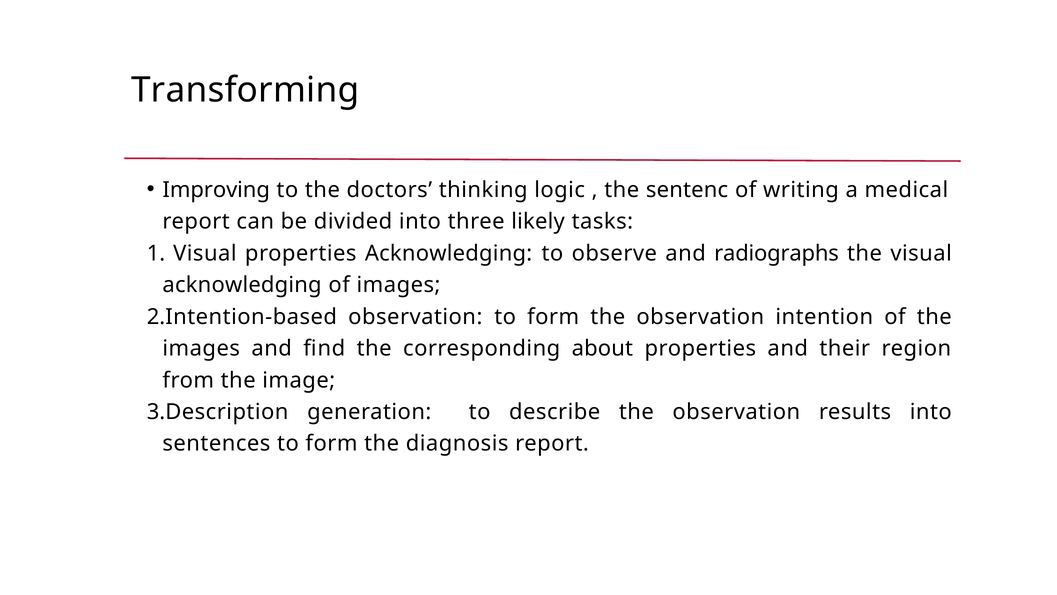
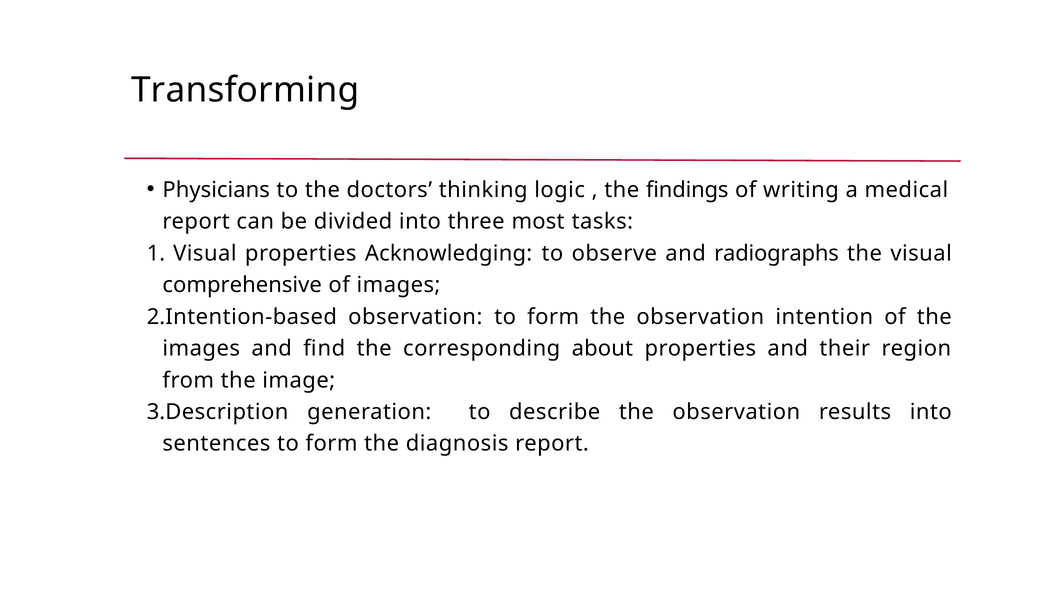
Improving: Improving -> Physicians (216, 190)
sentenc: sentenc -> findings (687, 190)
likely: likely -> most (538, 221)
acknowledging: acknowledging -> comprehensive (242, 285)
